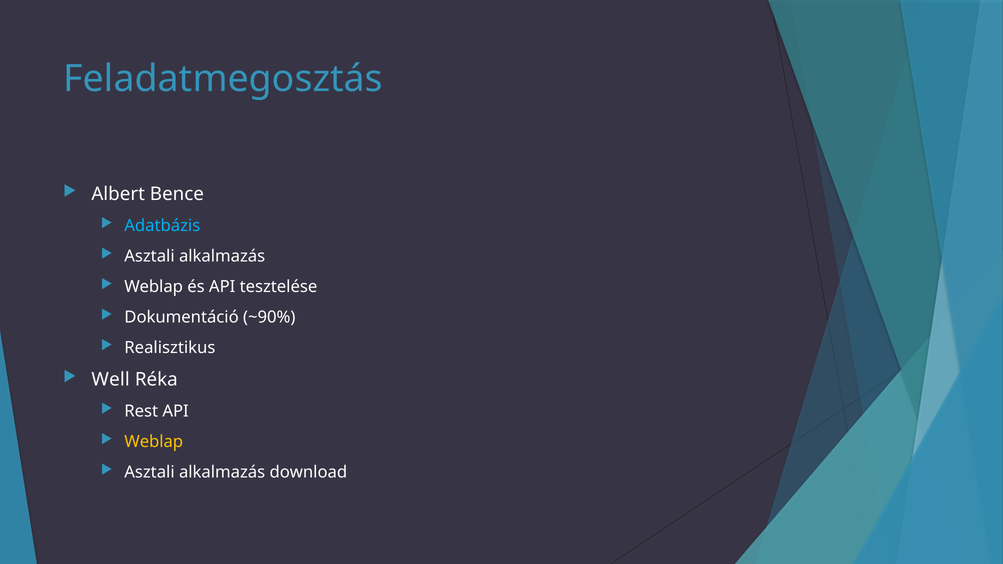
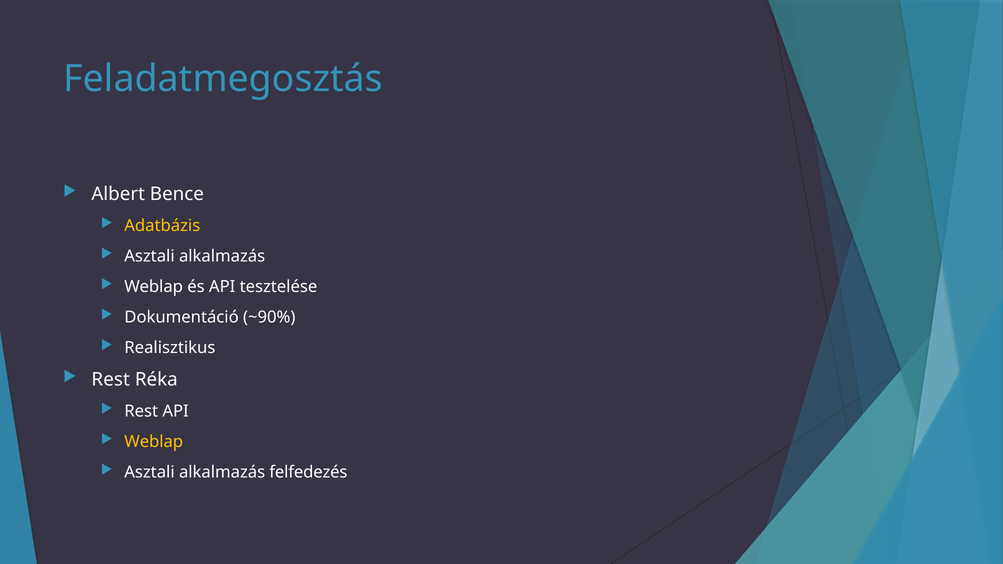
Adatbázis colour: light blue -> yellow (162, 226)
Well: Well -> Rest (111, 380)
download: download -> felfedezés (308, 472)
